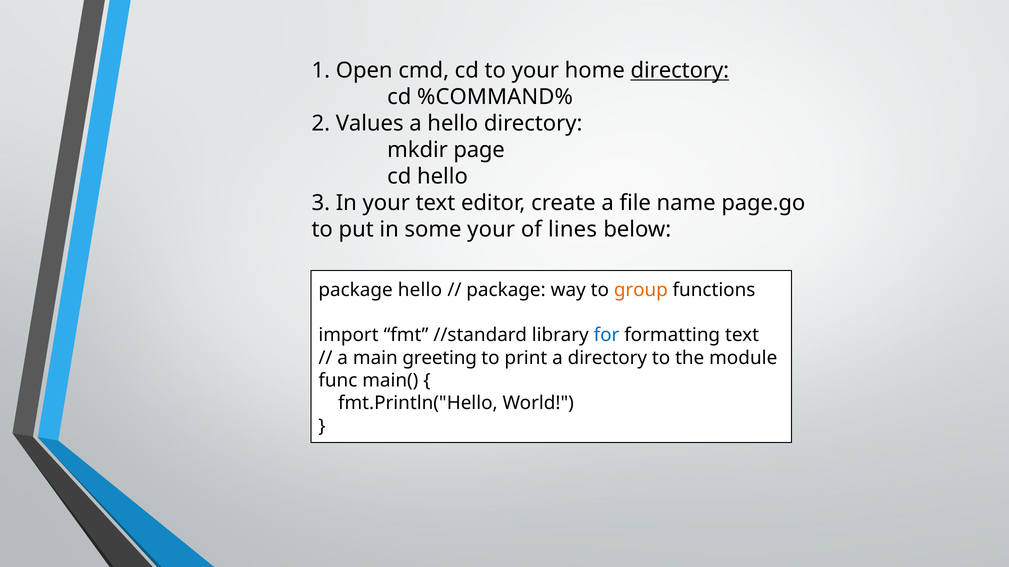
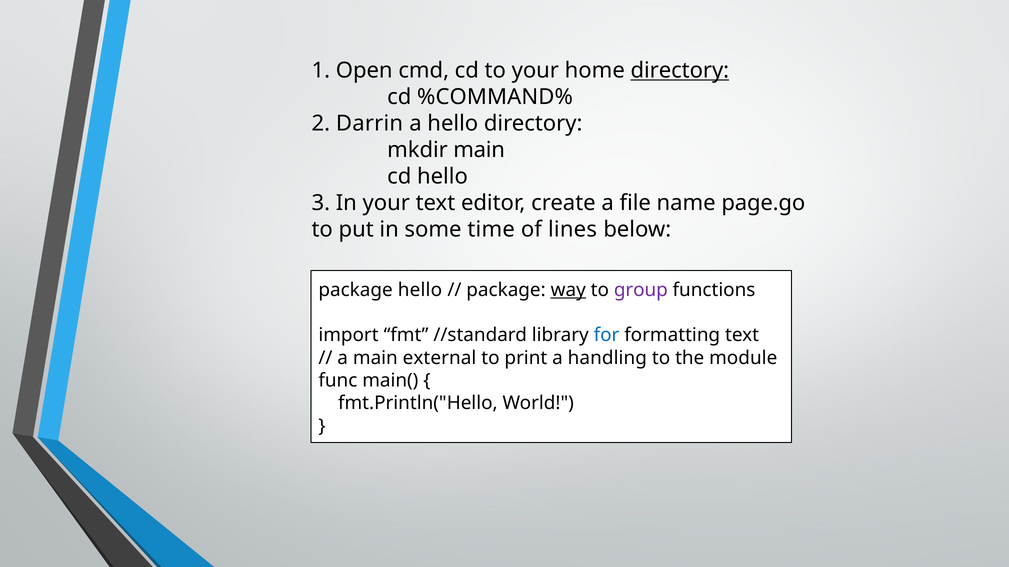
Values: Values -> Darrin (370, 124)
mkdir page: page -> main (479, 150)
some your: your -> time (491, 230)
way underline: none -> present (568, 290)
group colour: orange -> purple (641, 290)
greeting: greeting -> external (440, 358)
a directory: directory -> handling (607, 358)
